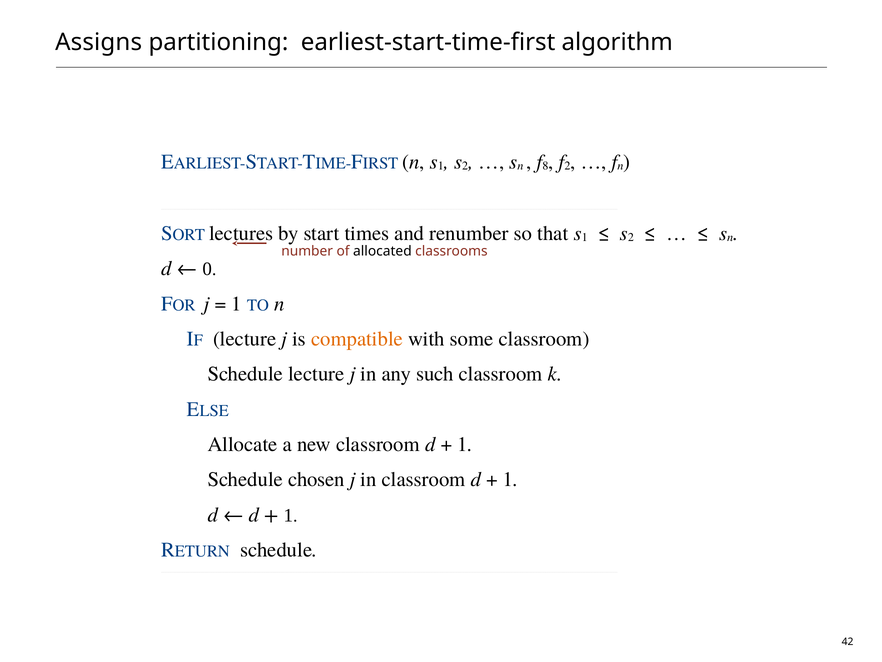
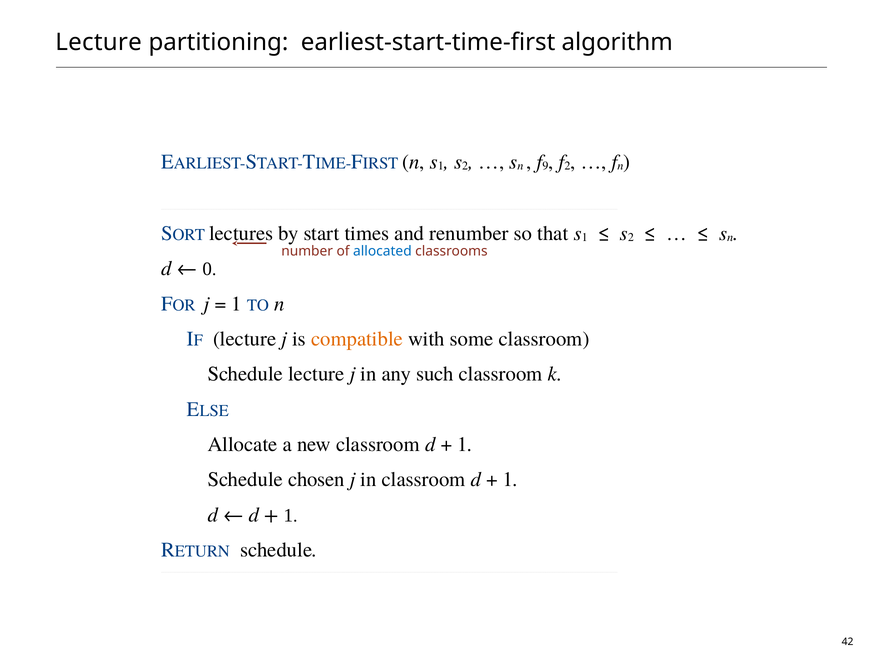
Assigns: Assigns -> Lecture (99, 42)
8: 8 -> 9 (545, 166)
allocated colour: black -> blue (382, 251)
